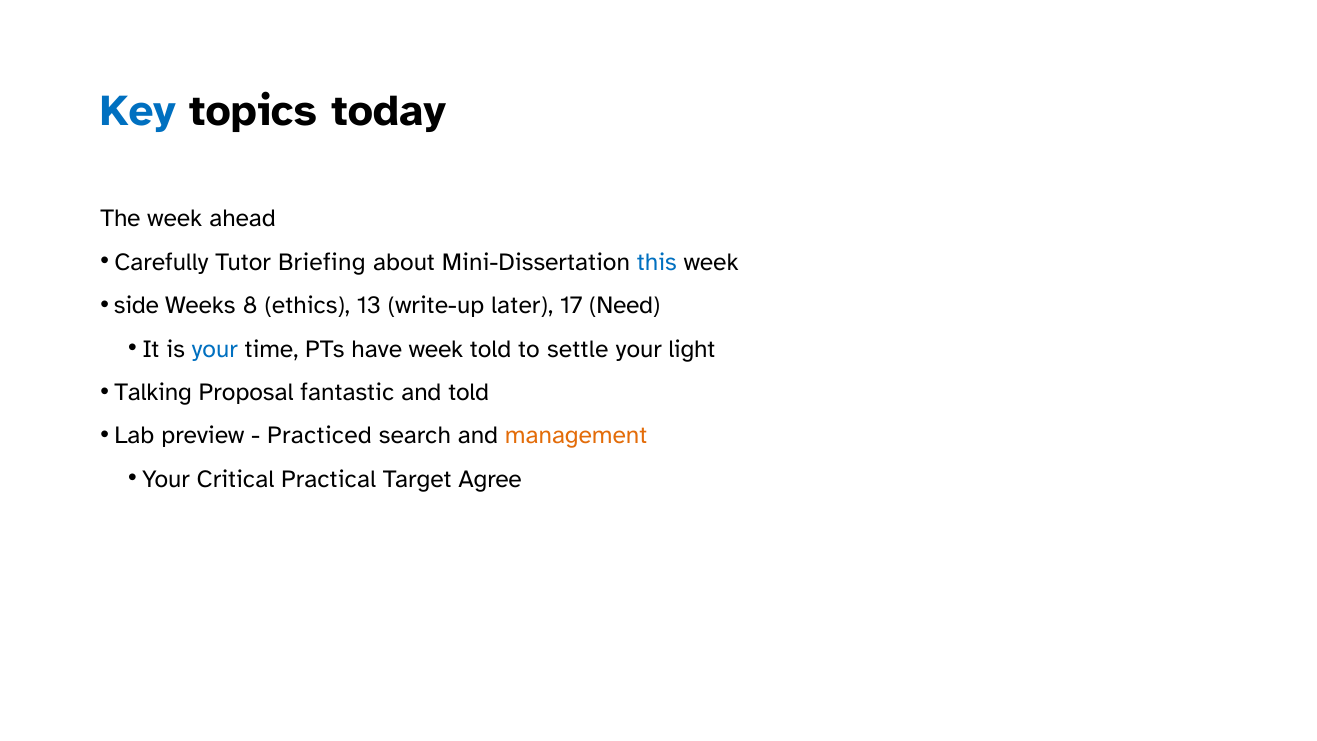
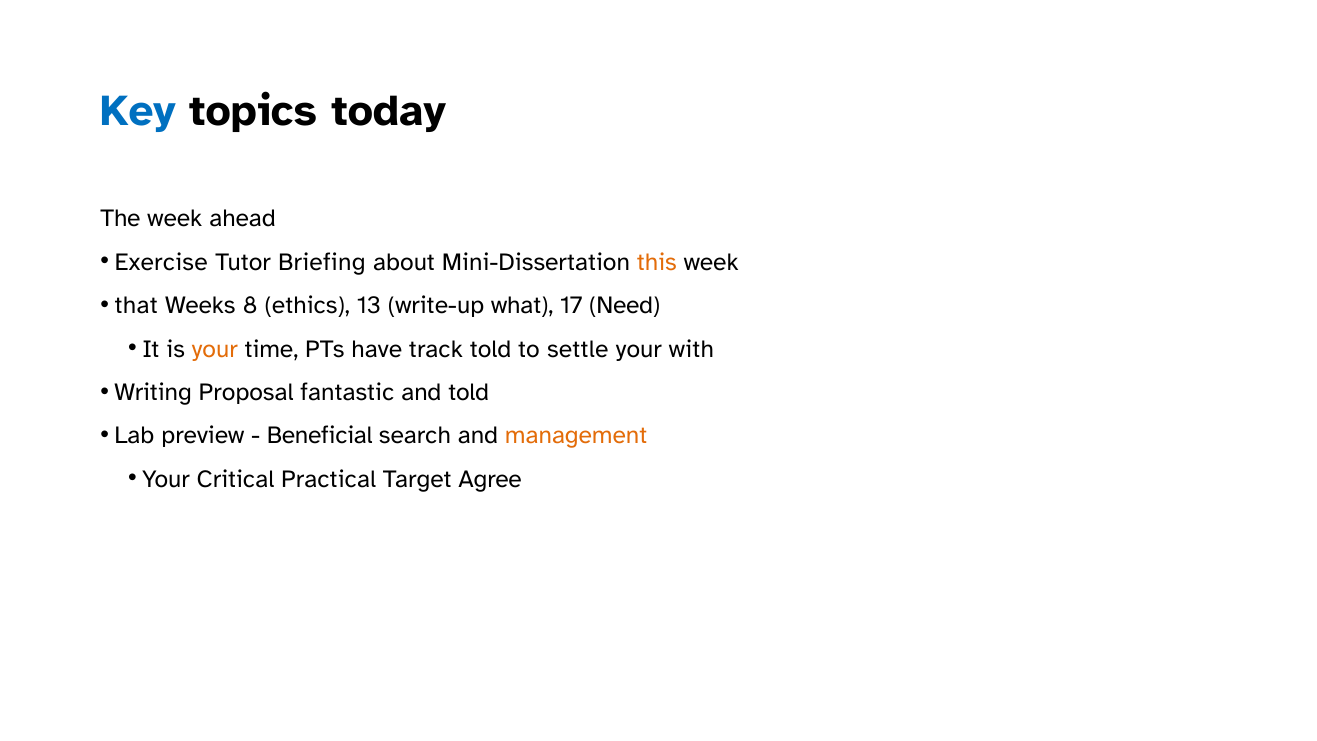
Carefully: Carefully -> Exercise (161, 262)
this colour: blue -> orange (657, 262)
side: side -> that (136, 305)
later: later -> what (522, 305)
your colour: blue -> orange (215, 349)
have week: week -> track (436, 349)
light: light -> with (692, 349)
Talking: Talking -> Writing (153, 392)
Practiced: Practiced -> Beneficial (320, 435)
